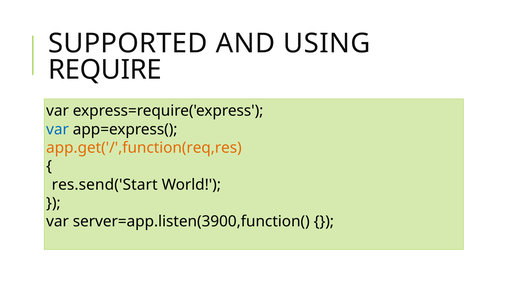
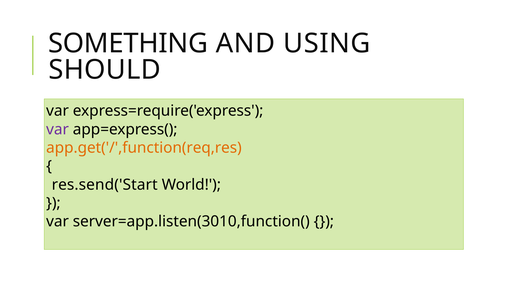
SUPPORTED: SUPPORTED -> SOMETHING (128, 43)
REQUIRE: REQUIRE -> SHOULD (105, 70)
var colour: blue -> purple (58, 129)
server=app.listen(3900,function(: server=app.listen(3900,function( -> server=app.listen(3010,function( (191, 221)
